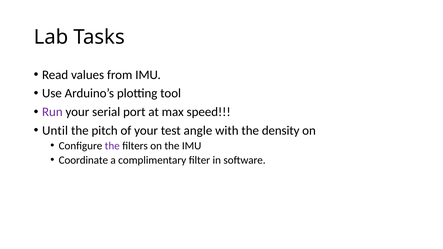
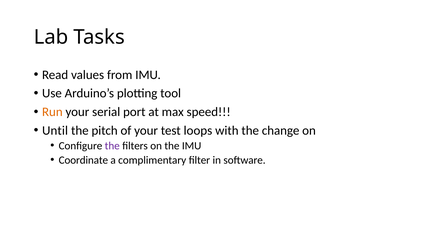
Run colour: purple -> orange (52, 112)
angle: angle -> loops (198, 131)
density: density -> change (281, 131)
